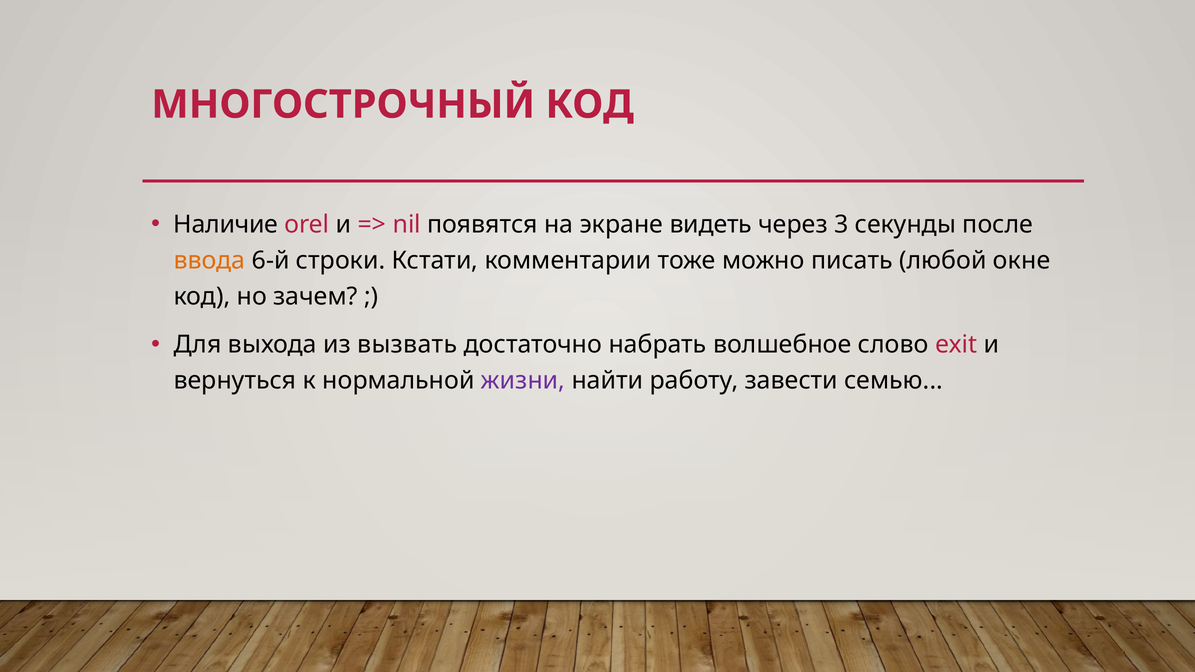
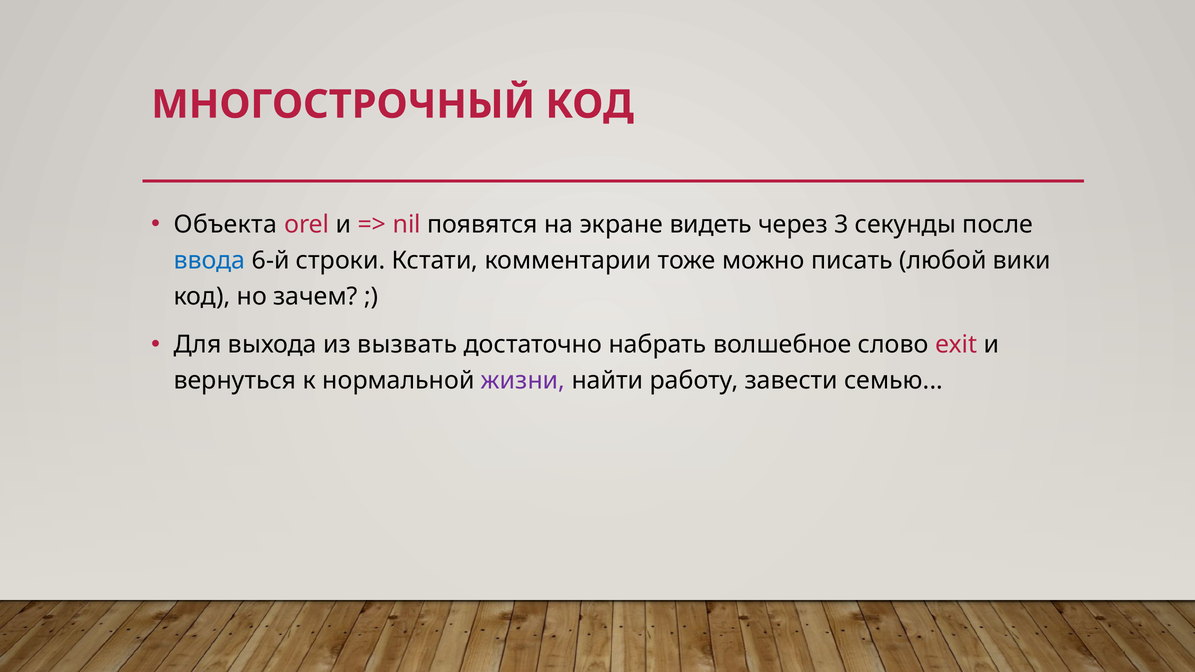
Наличие: Наличие -> Объекта (225, 225)
ввода colour: orange -> blue (209, 261)
окне: окне -> вики (1022, 261)
